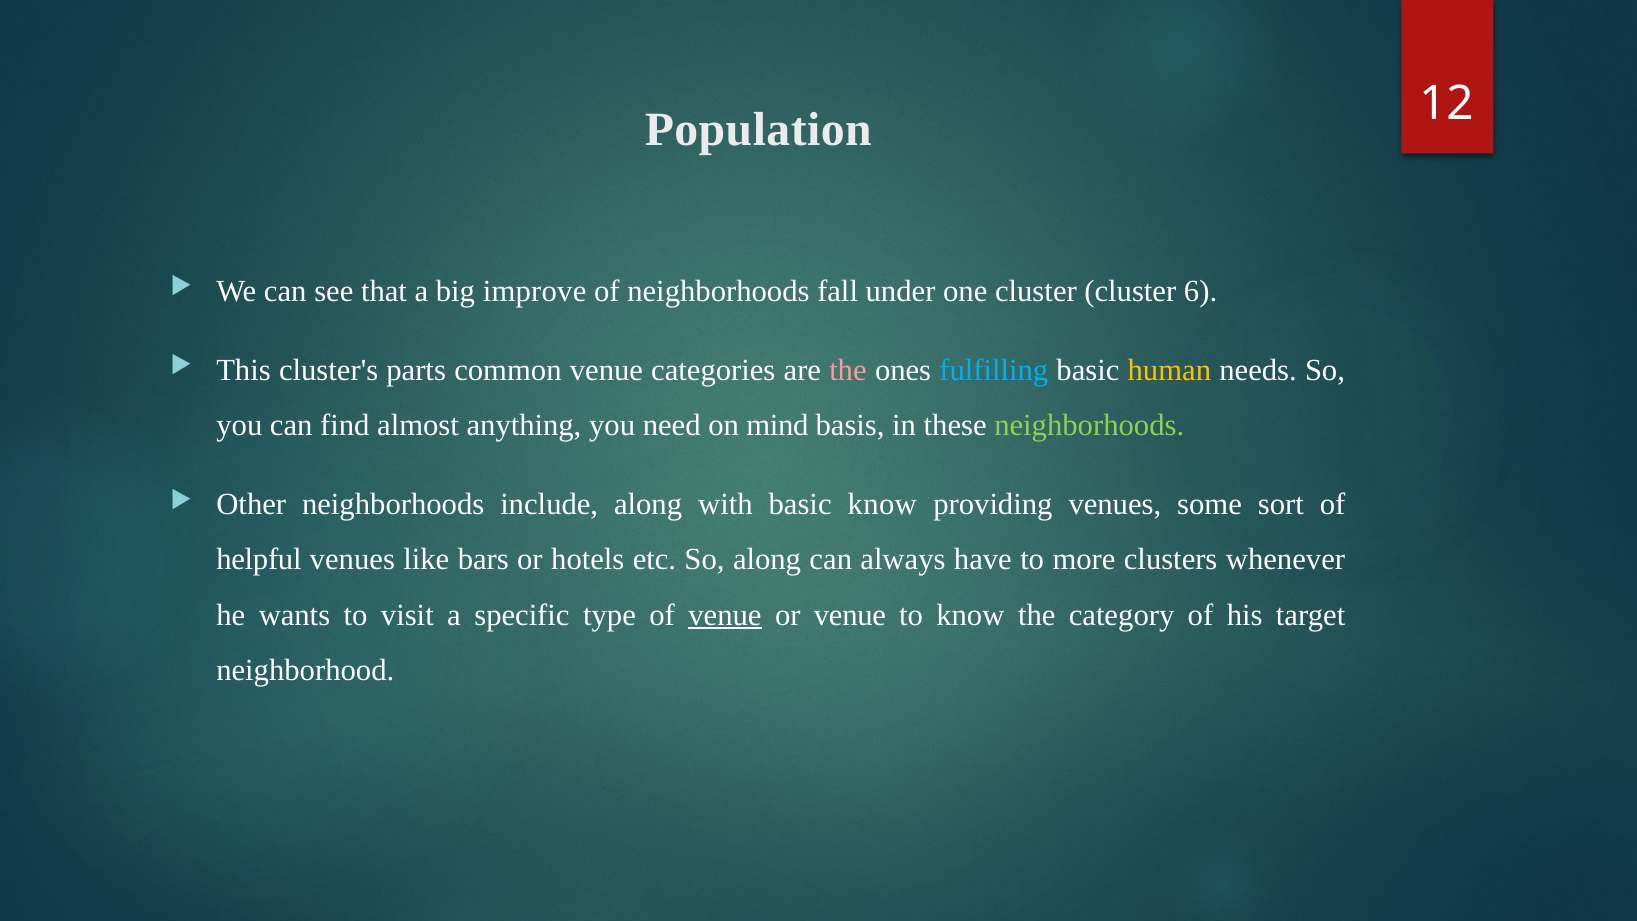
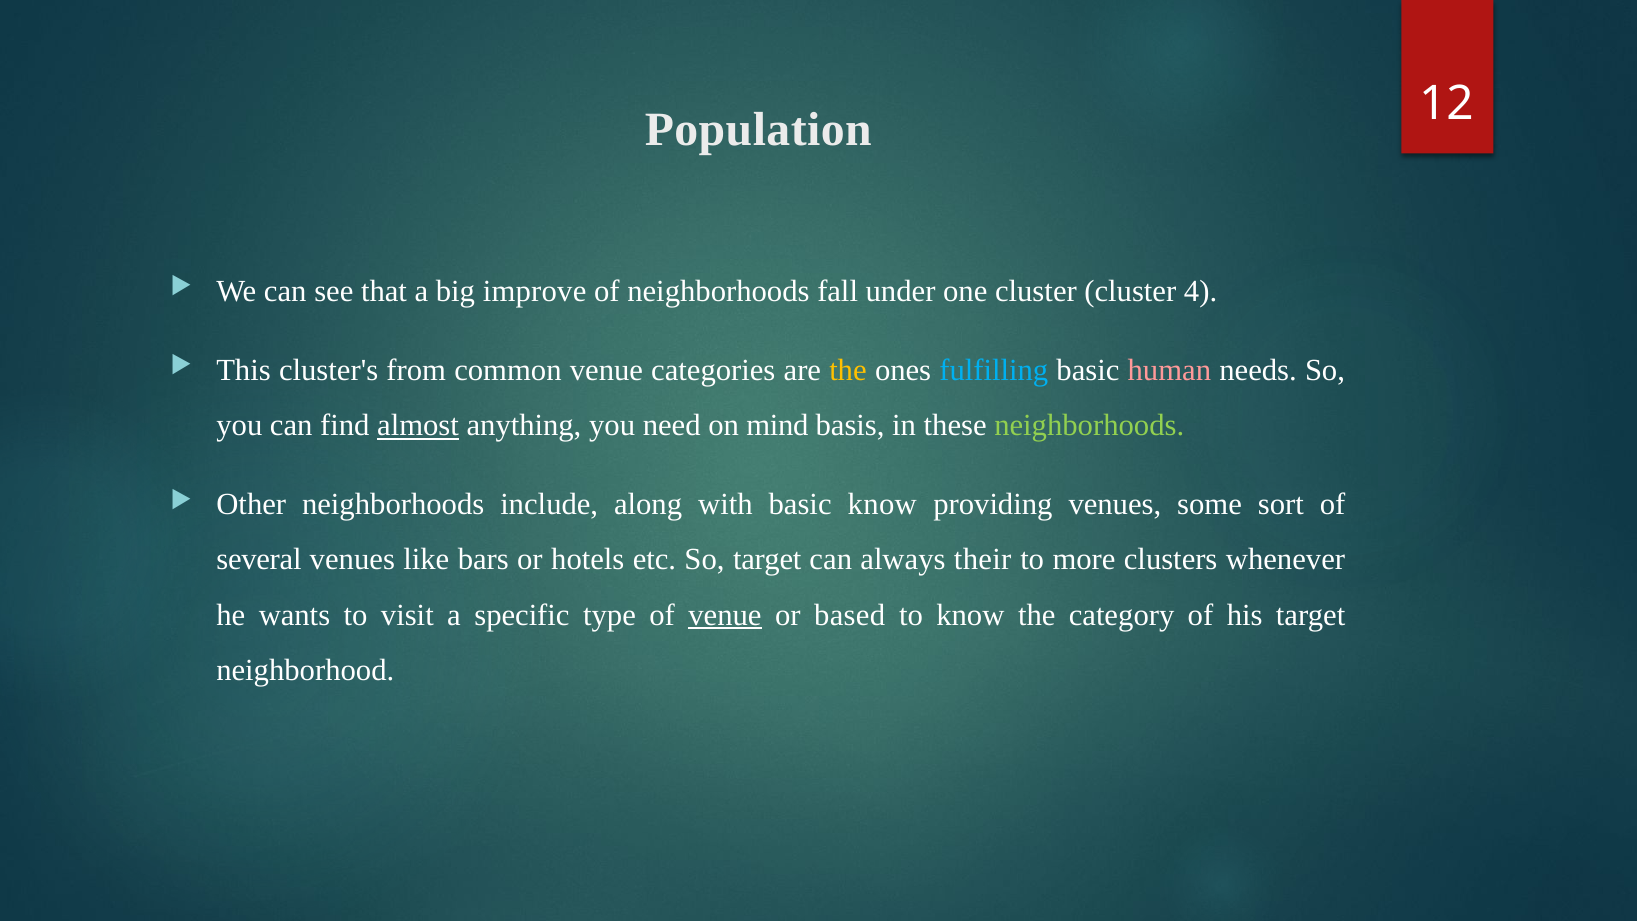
6: 6 -> 4 (1201, 291)
parts: parts -> from (416, 370)
the colour: pink -> yellow (848, 370)
human colour: yellow -> pink (1169, 370)
almost underline: none -> present (418, 425)
helpful: helpful -> several (259, 560)
So along: along -> target (767, 560)
have: have -> their (983, 560)
or venue: venue -> based (850, 615)
